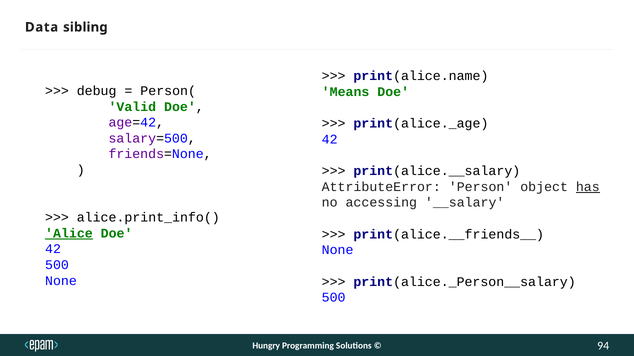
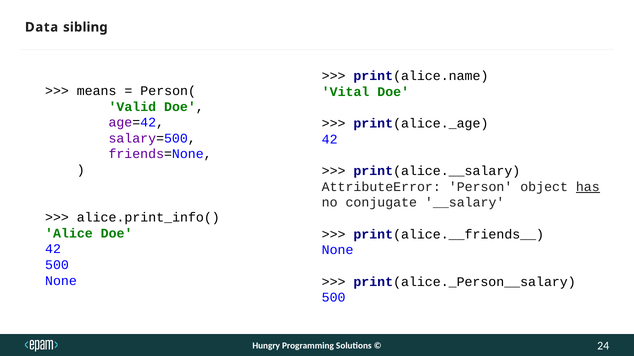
debug: debug -> means (97, 91)
Means: Means -> Vital (346, 92)
accessing: accessing -> conjugate (381, 203)
Alice underline: present -> none (69, 234)
94: 94 -> 24 (603, 347)
